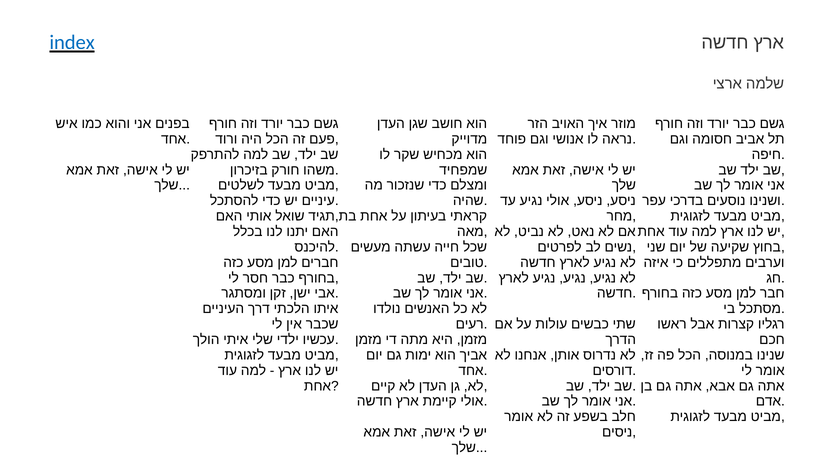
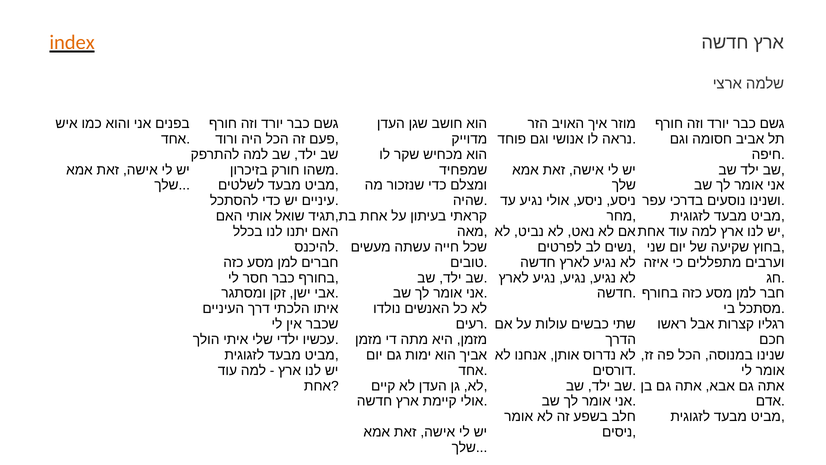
index colour: blue -> orange (72, 43)
